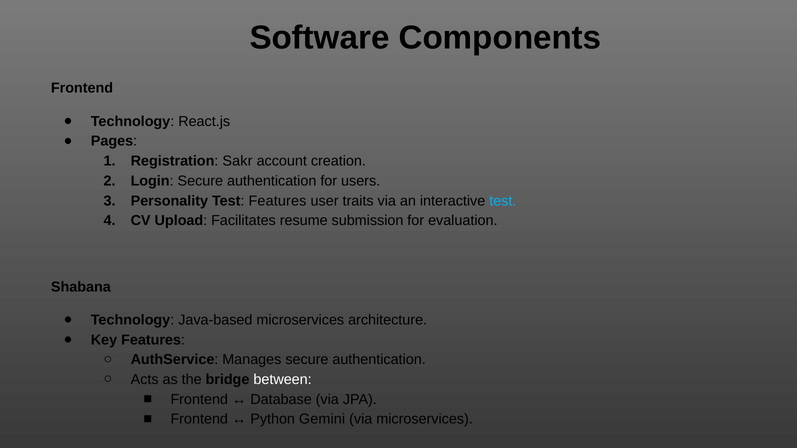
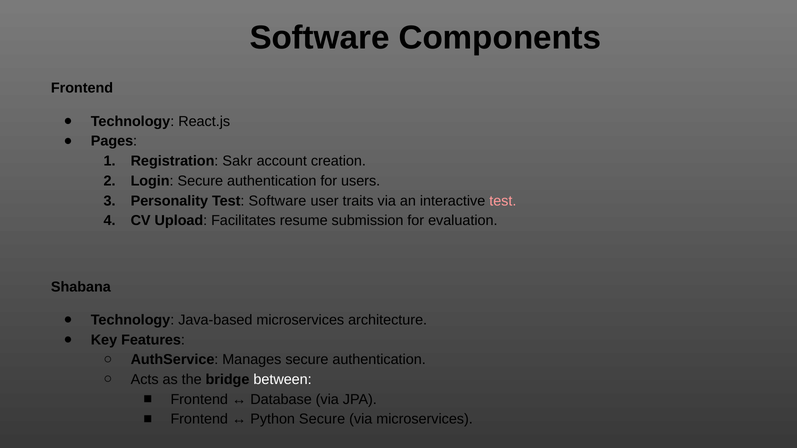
Test Features: Features -> Software (277, 201)
test colour: light blue -> pink (503, 201)
Python Gemini: Gemini -> Secure (322, 419)
